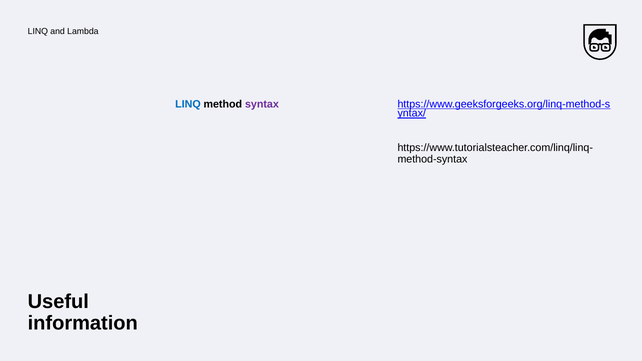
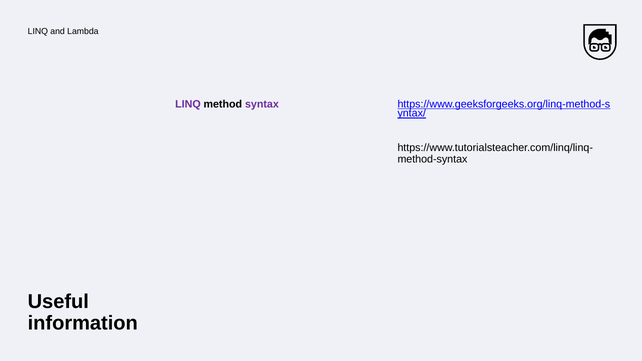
LINQ colour: blue -> purple (188, 104)
